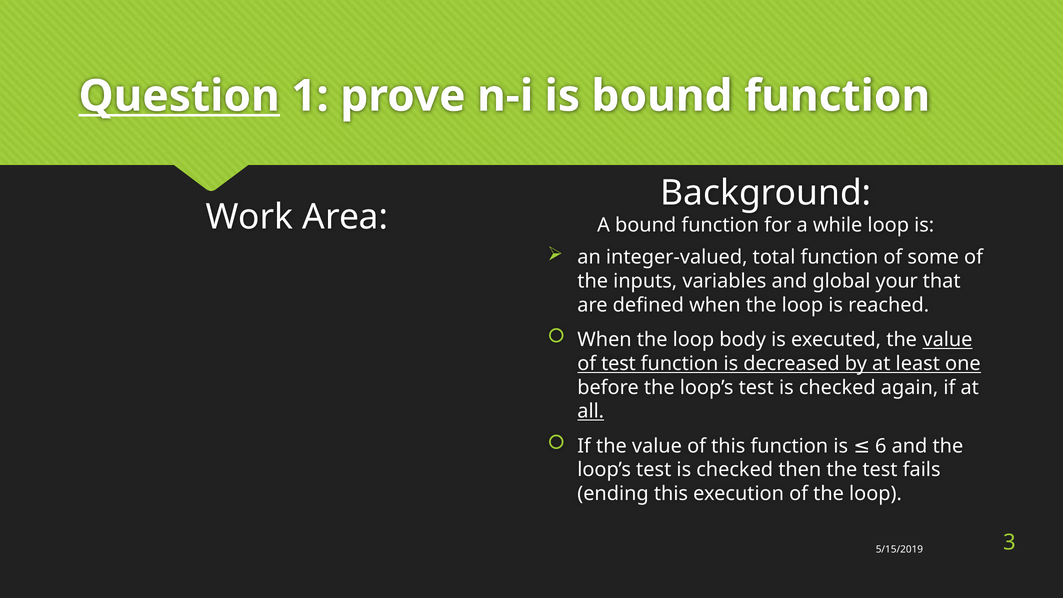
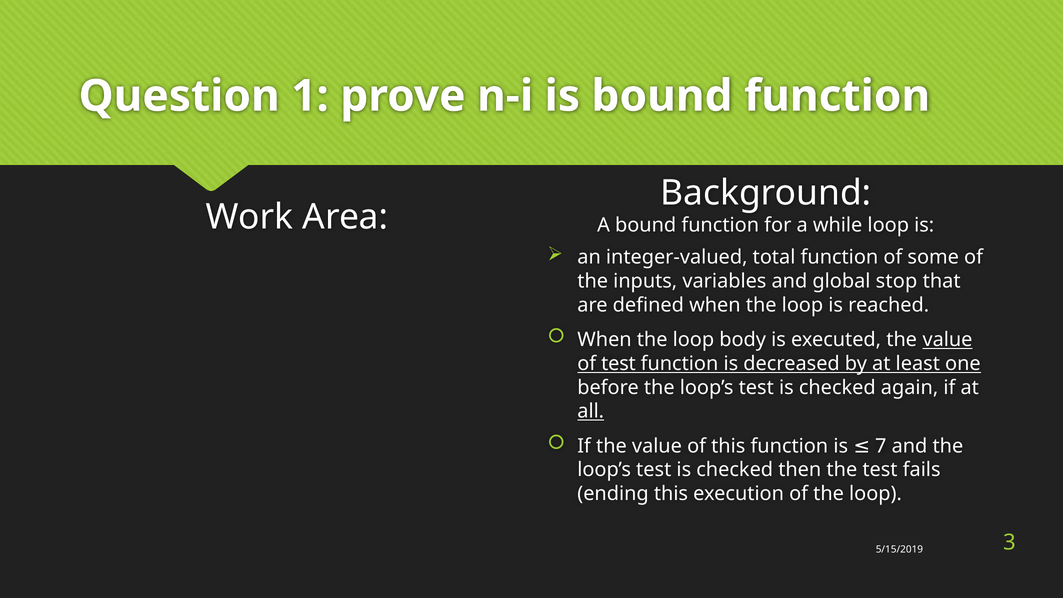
Question underline: present -> none (179, 96)
your: your -> stop (896, 281)
6: 6 -> 7 (881, 446)
